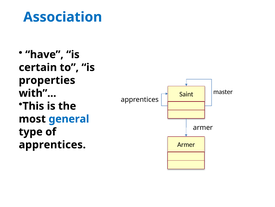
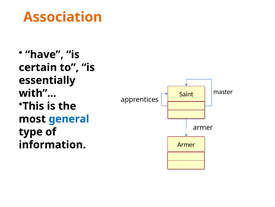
Association colour: blue -> orange (63, 17)
properties: properties -> essentially (47, 80)
apprentices: apprentices -> information (52, 144)
